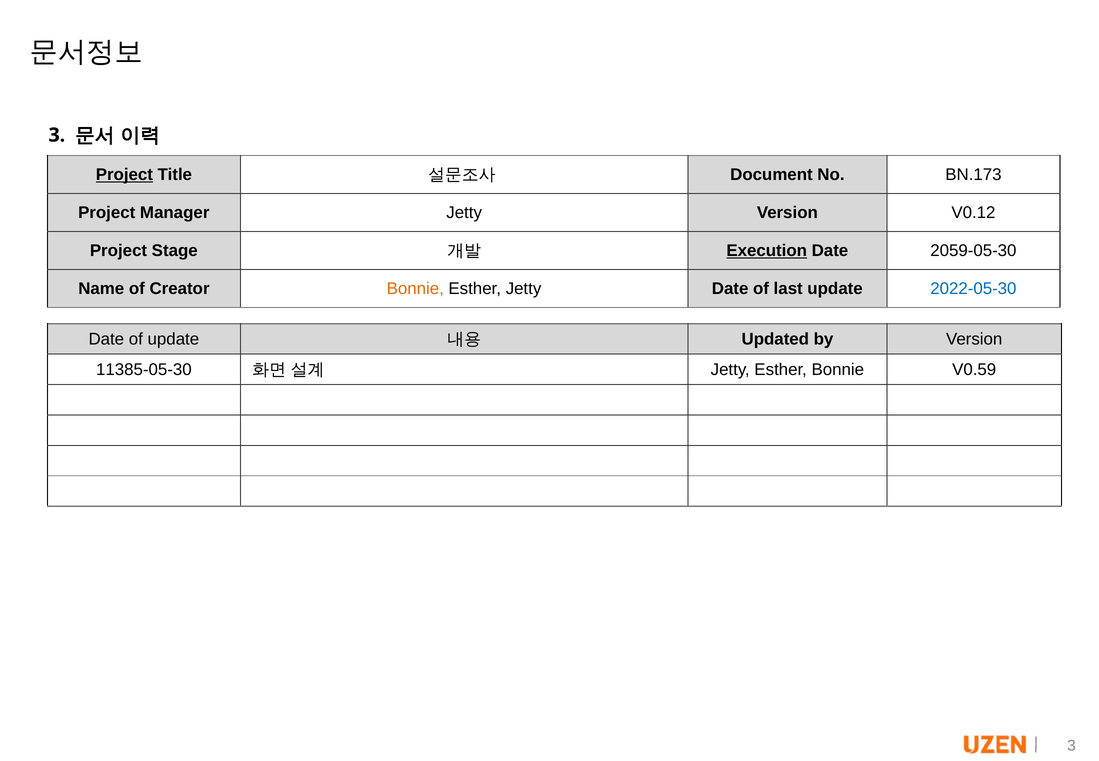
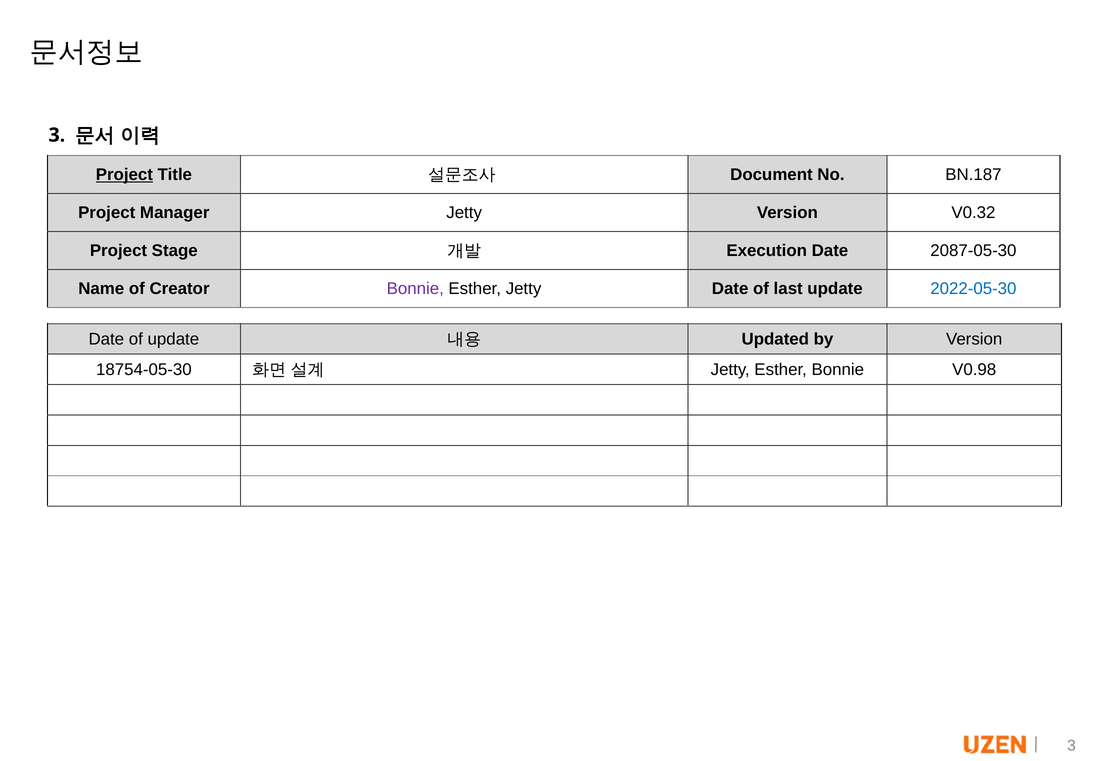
BN.173: BN.173 -> BN.187 (973, 175)
V0.12: V0.12 -> V0.32 (973, 213)
Execution underline: present -> none (767, 251)
2059-05-30: 2059-05-30 -> 2087-05-30 (973, 251)
Bonnie colour: orange -> purple (415, 289)
11385-05-30: 11385-05-30 -> 18754-05-30 (144, 370)
V0.59: V0.59 -> V0.98 (974, 370)
